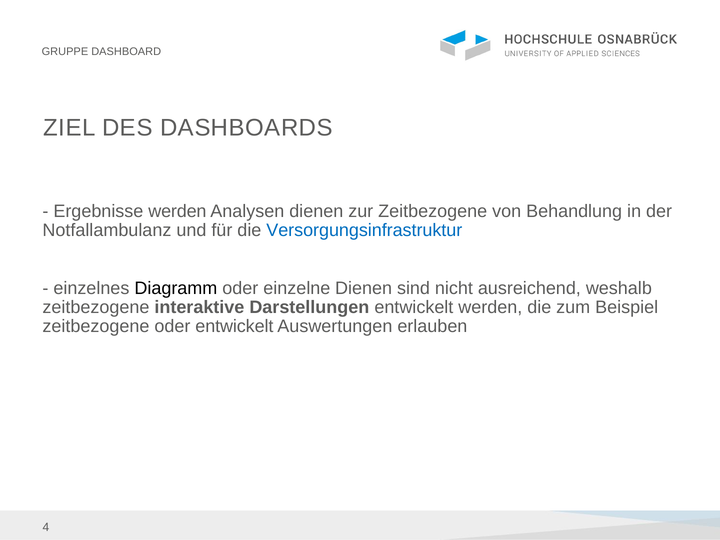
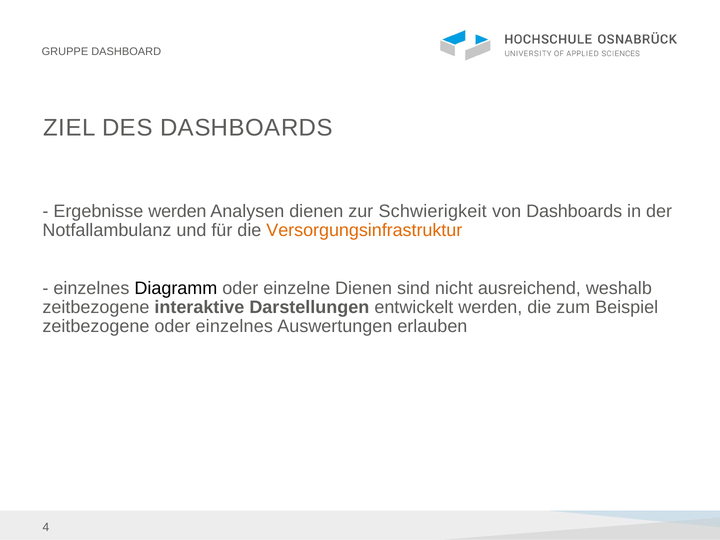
zur Zeitbezogene: Zeitbezogene -> Schwierigkeit (433, 211)
von Behandlung: Behandlung -> Dashboards (574, 211)
Versorgungsinfrastruktur colour: blue -> orange (364, 230)
oder entwickelt: entwickelt -> einzelnes (234, 326)
